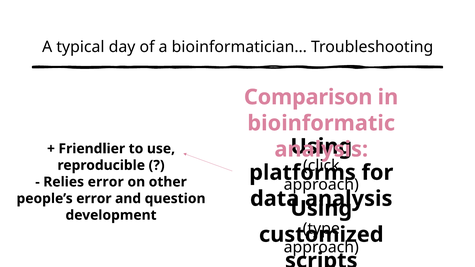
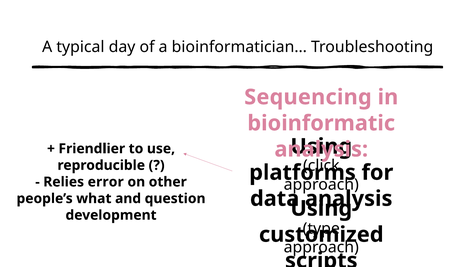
Comparison: Comparison -> Sequencing (308, 97)
people’s error: error -> what (94, 199)
